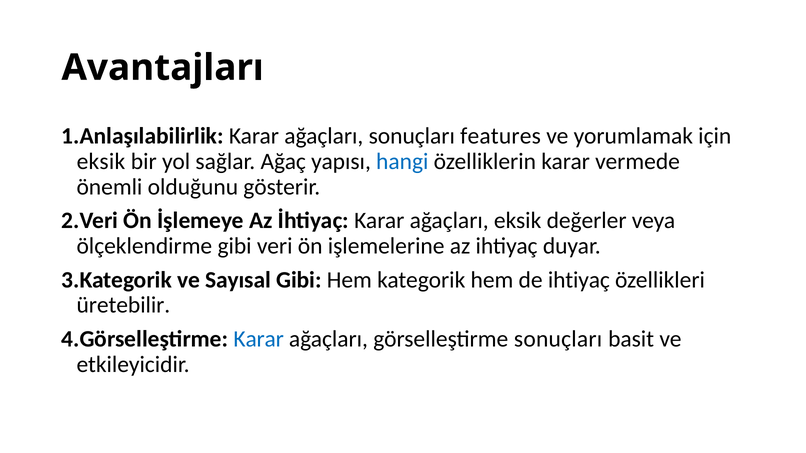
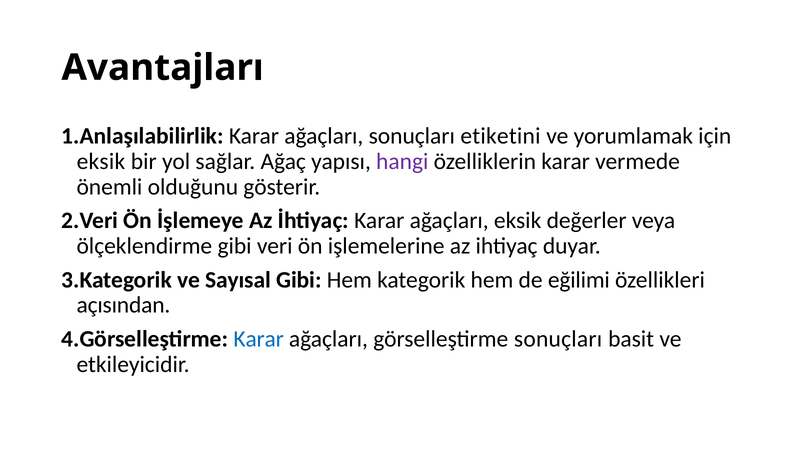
features: features -> etiketini (500, 136)
hangi colour: blue -> purple (402, 162)
de ihtiyaç: ihtiyaç -> eğilimi (579, 280)
üretebilir: üretebilir -> açısından (123, 305)
